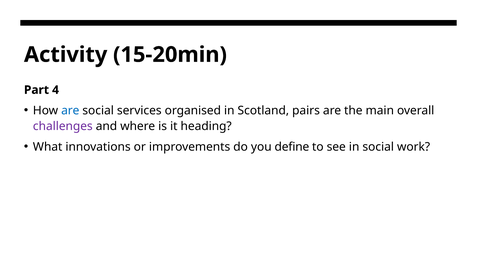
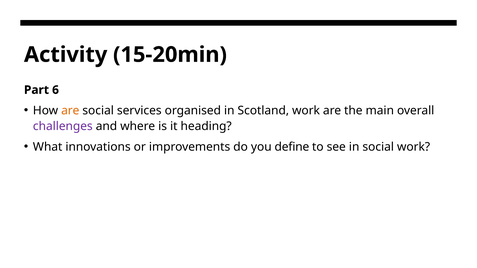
4: 4 -> 6 (56, 90)
are colour: blue -> orange (70, 111)
Scotland pairs: pairs -> work (306, 111)
